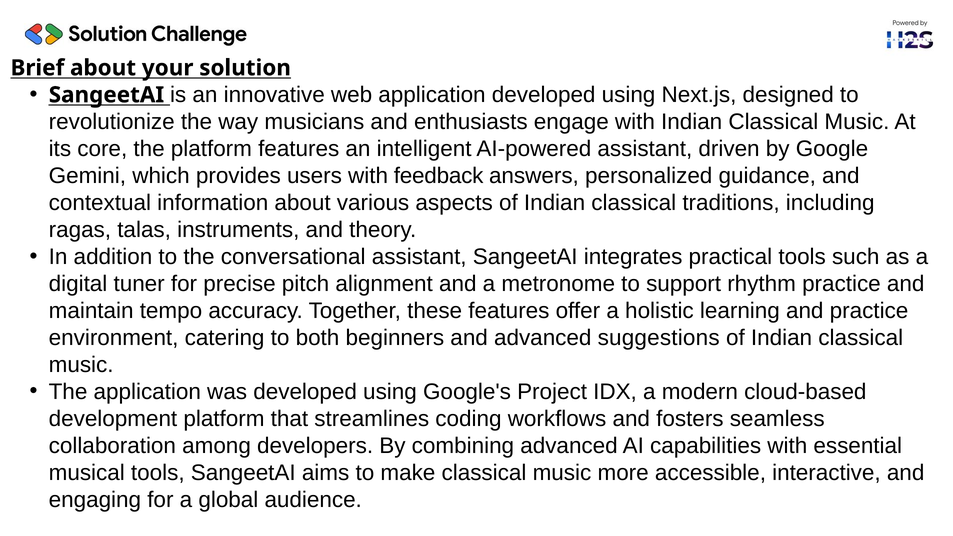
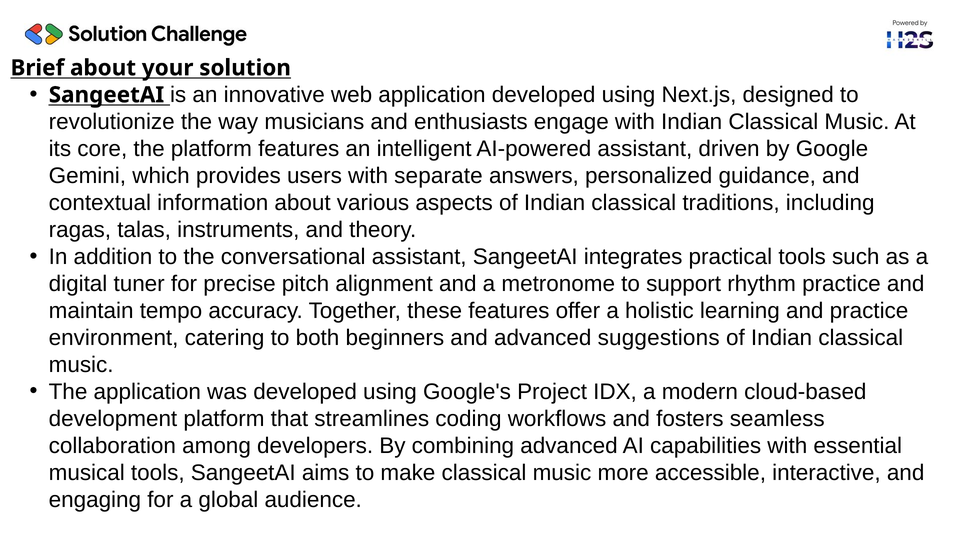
feedback: feedback -> separate (438, 176)
